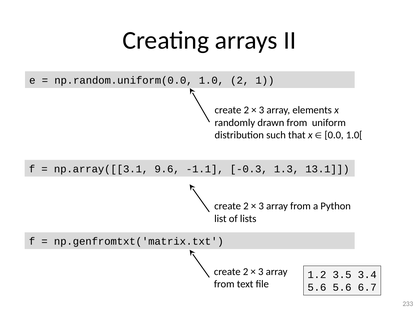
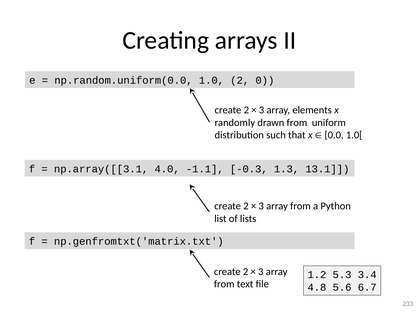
1: 1 -> 0 (265, 80)
9.6: 9.6 -> 4.0 (167, 169)
3.5: 3.5 -> 5.3 (342, 275)
5.6: 5.6 -> 4.8 (317, 288)
